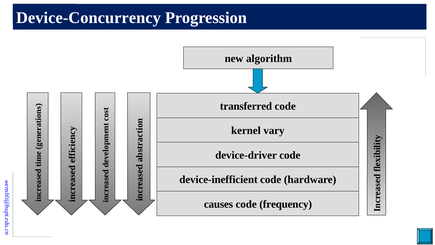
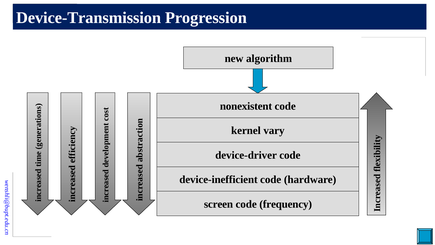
Device-Concurrency: Device-Concurrency -> Device-Transmission (89, 18)
transferred: transferred -> nonexistent (246, 106)
causes: causes -> screen (218, 204)
